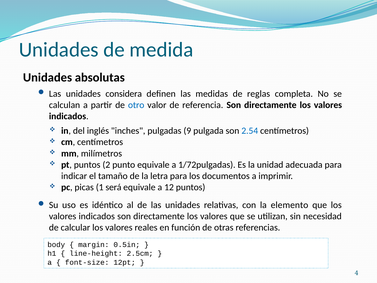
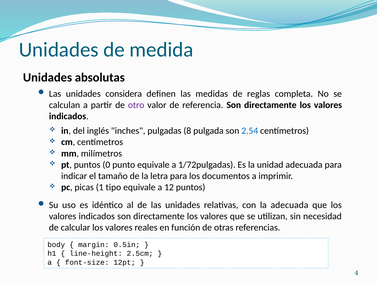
otro colour: blue -> purple (136, 105)
9: 9 -> 8 (187, 131)
2: 2 -> 0 (106, 165)
será: será -> tipo (113, 187)
la elemento: elemento -> adecuada (289, 205)
